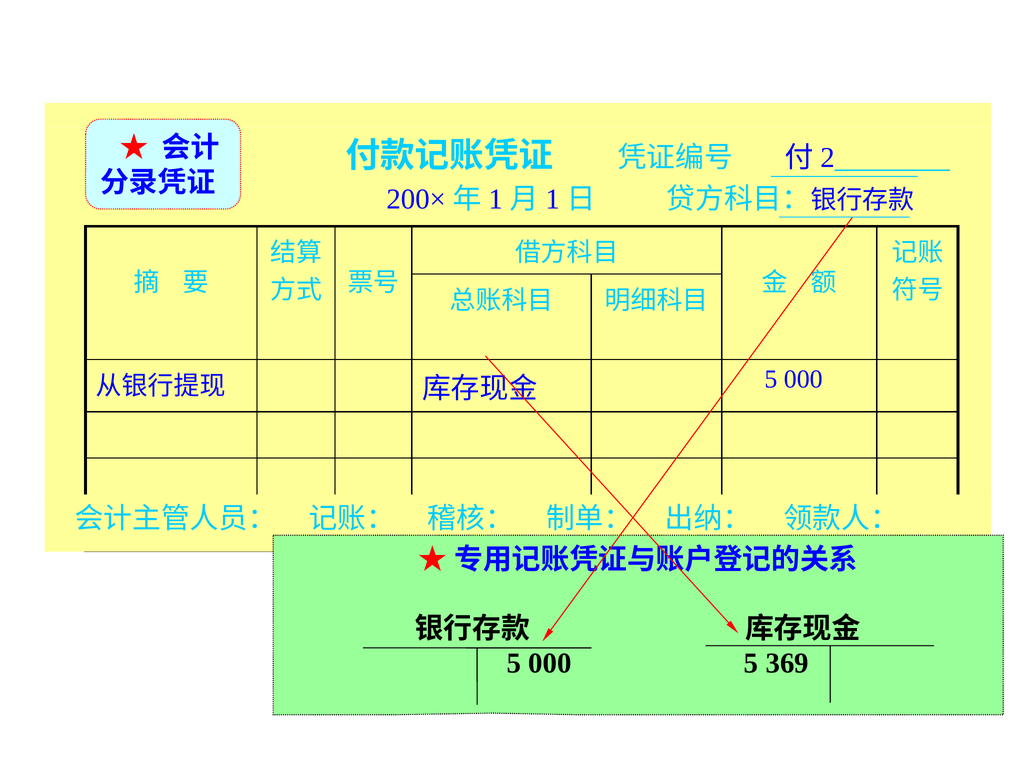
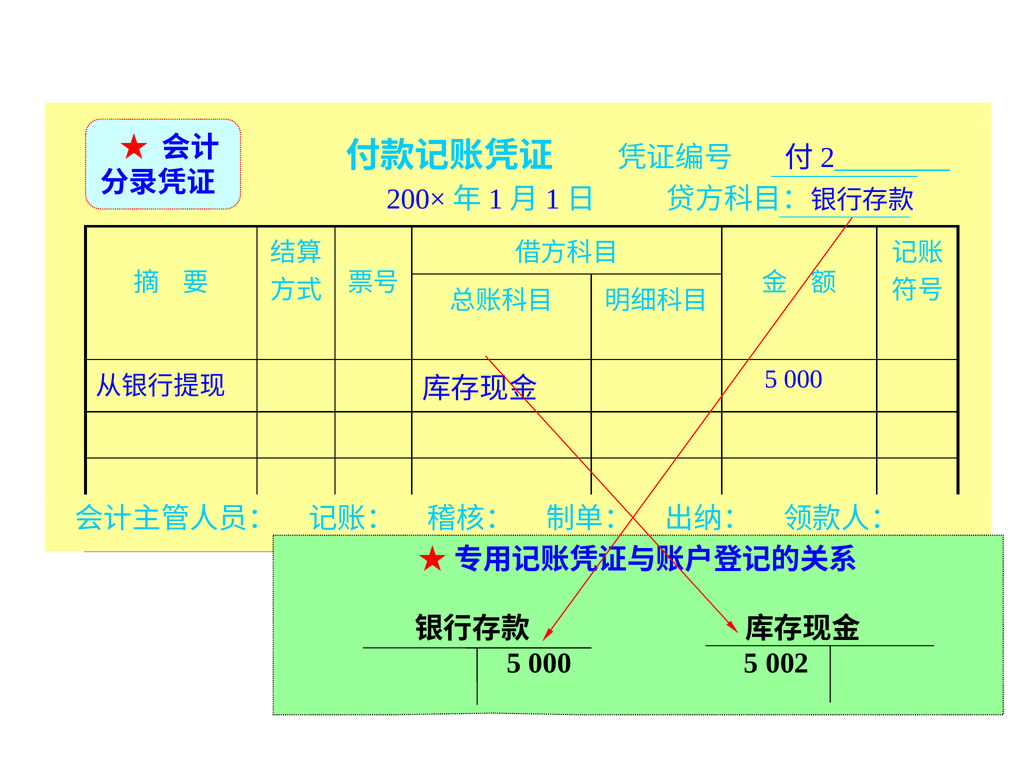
369: 369 -> 002 (787, 663)
